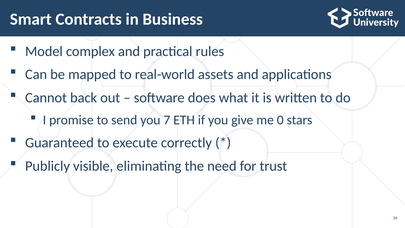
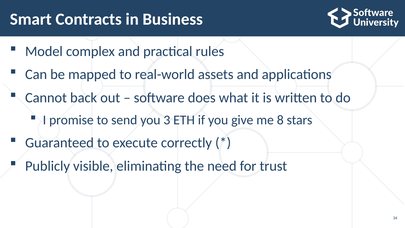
7: 7 -> 3 (167, 120)
0: 0 -> 8 (280, 120)
